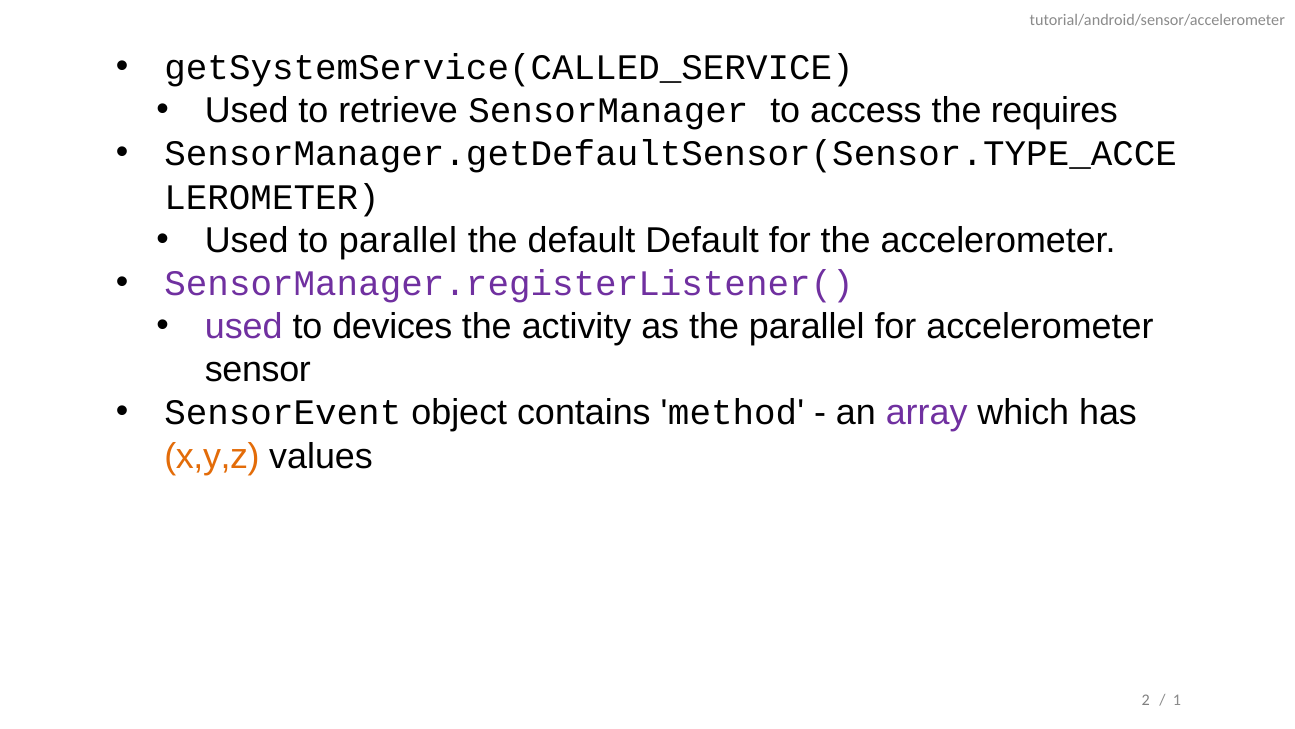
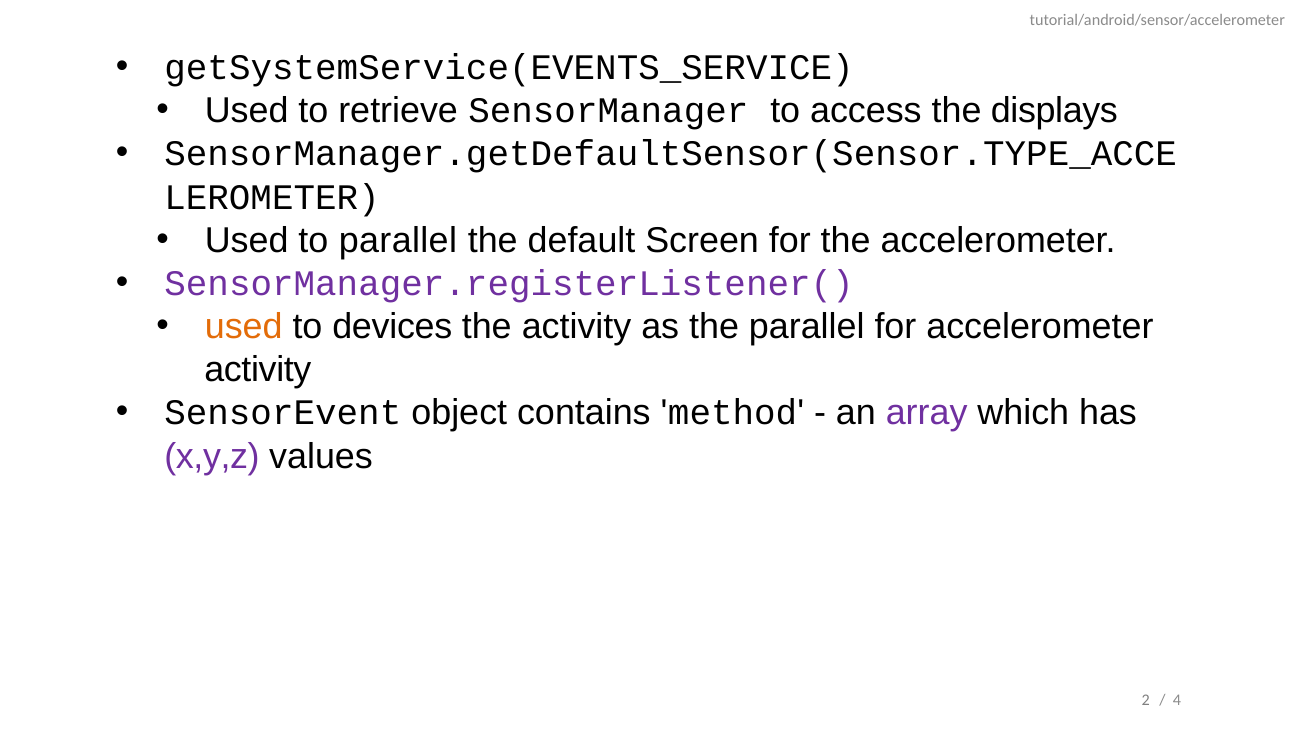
getSystemService(CALLED_SERVICE: getSystemService(CALLED_SERVICE -> getSystemService(EVENTS_SERVICE (509, 68)
requires: requires -> displays (1054, 111)
default Default: Default -> Screen (702, 240)
used colour: purple -> orange (244, 327)
sensor: sensor -> activity (258, 370)
x,y,z colour: orange -> purple (212, 456)
1: 1 -> 4 (1177, 699)
